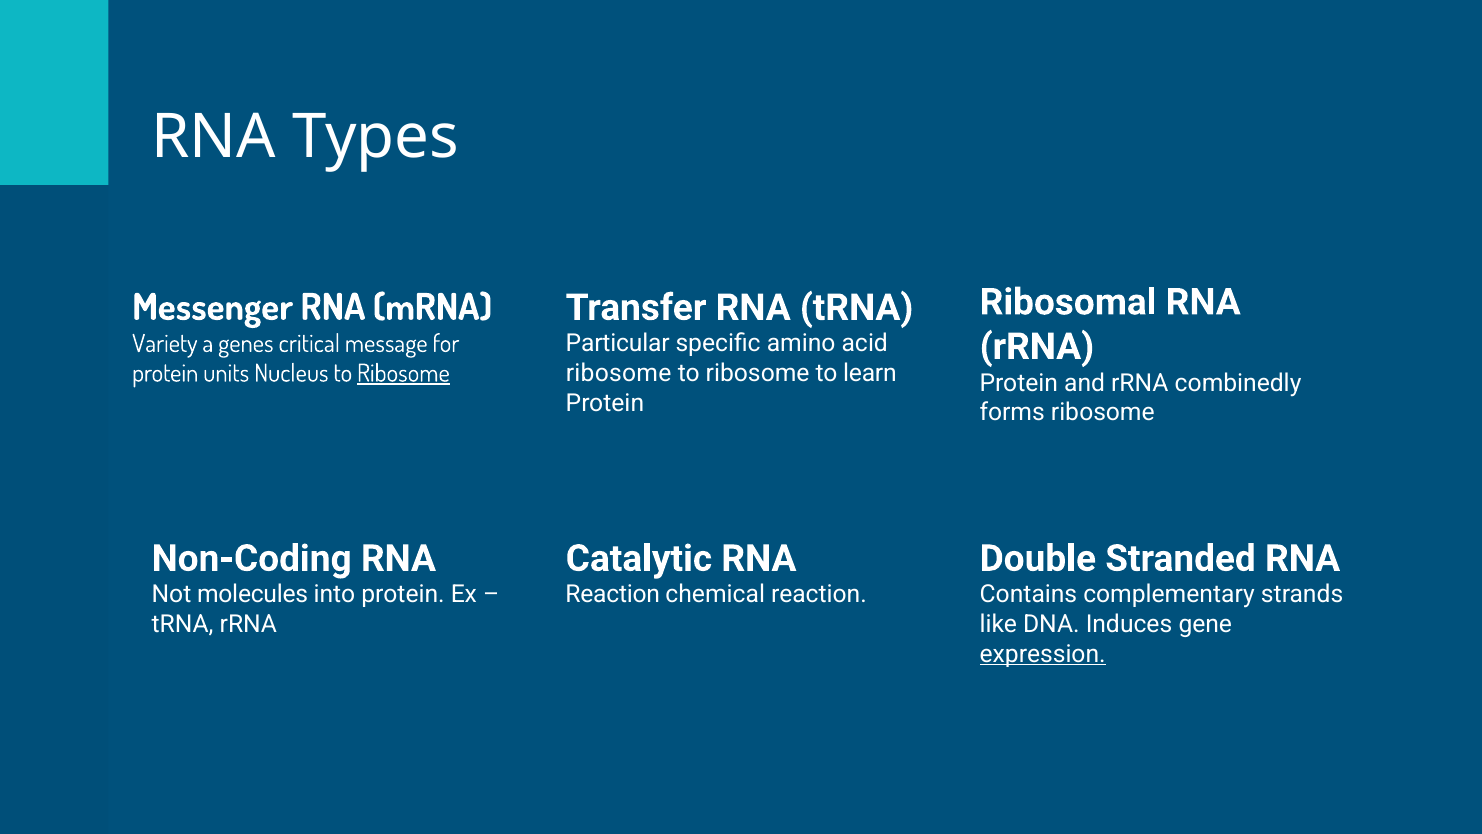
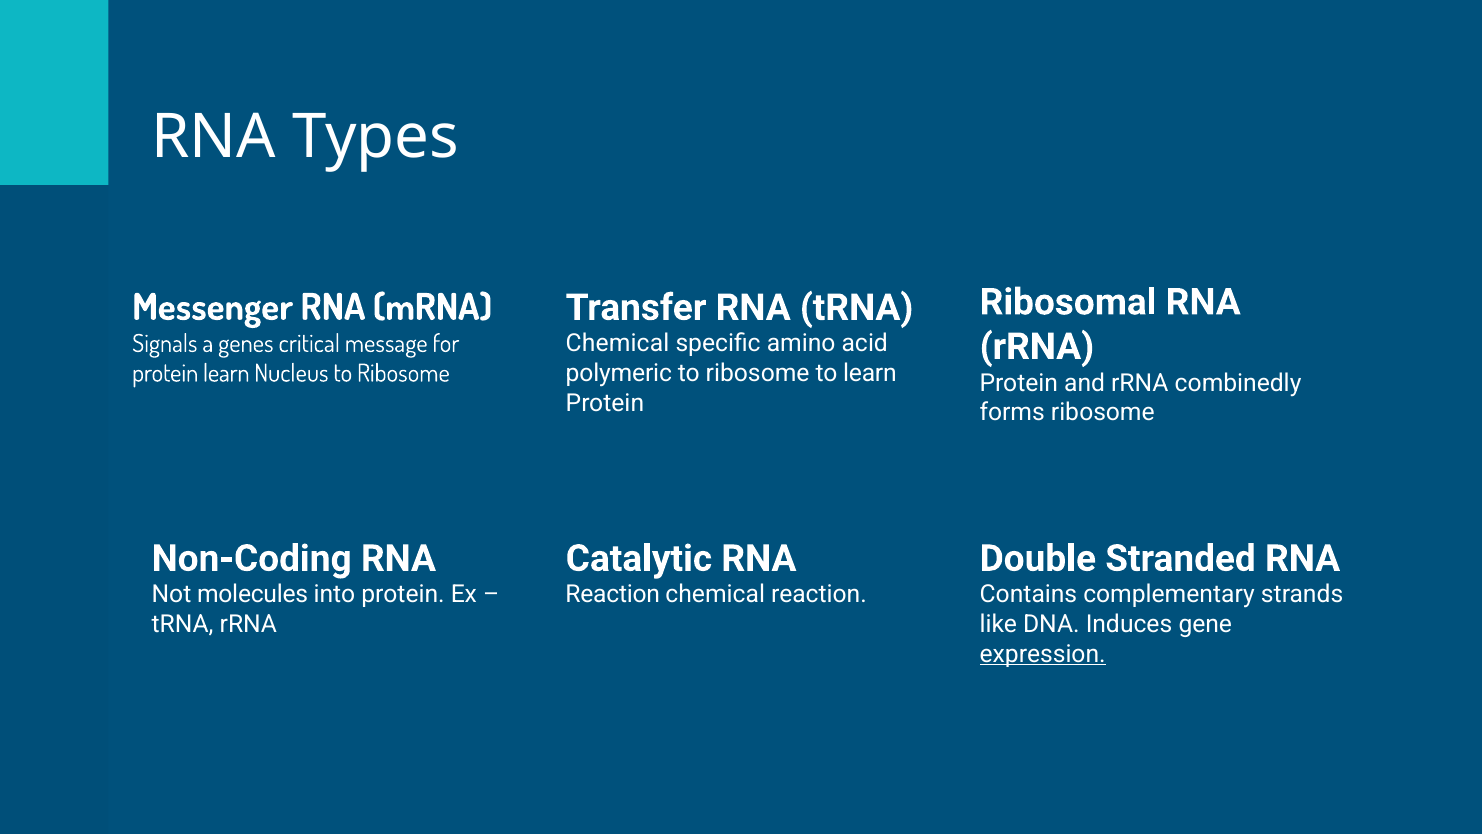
Variety: Variety -> Signals (165, 344)
Particular: Particular -> Chemical (618, 344)
protein units: units -> learn (226, 373)
Ribosome underline: present -> none (403, 373)
ribosome: ribosome -> polymeric (619, 373)
